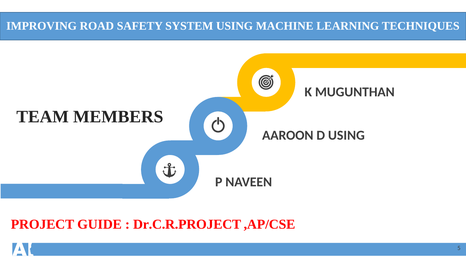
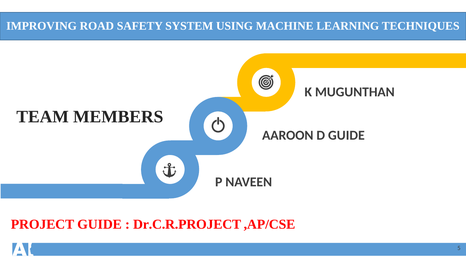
D USING: USING -> GUIDE (346, 136)
